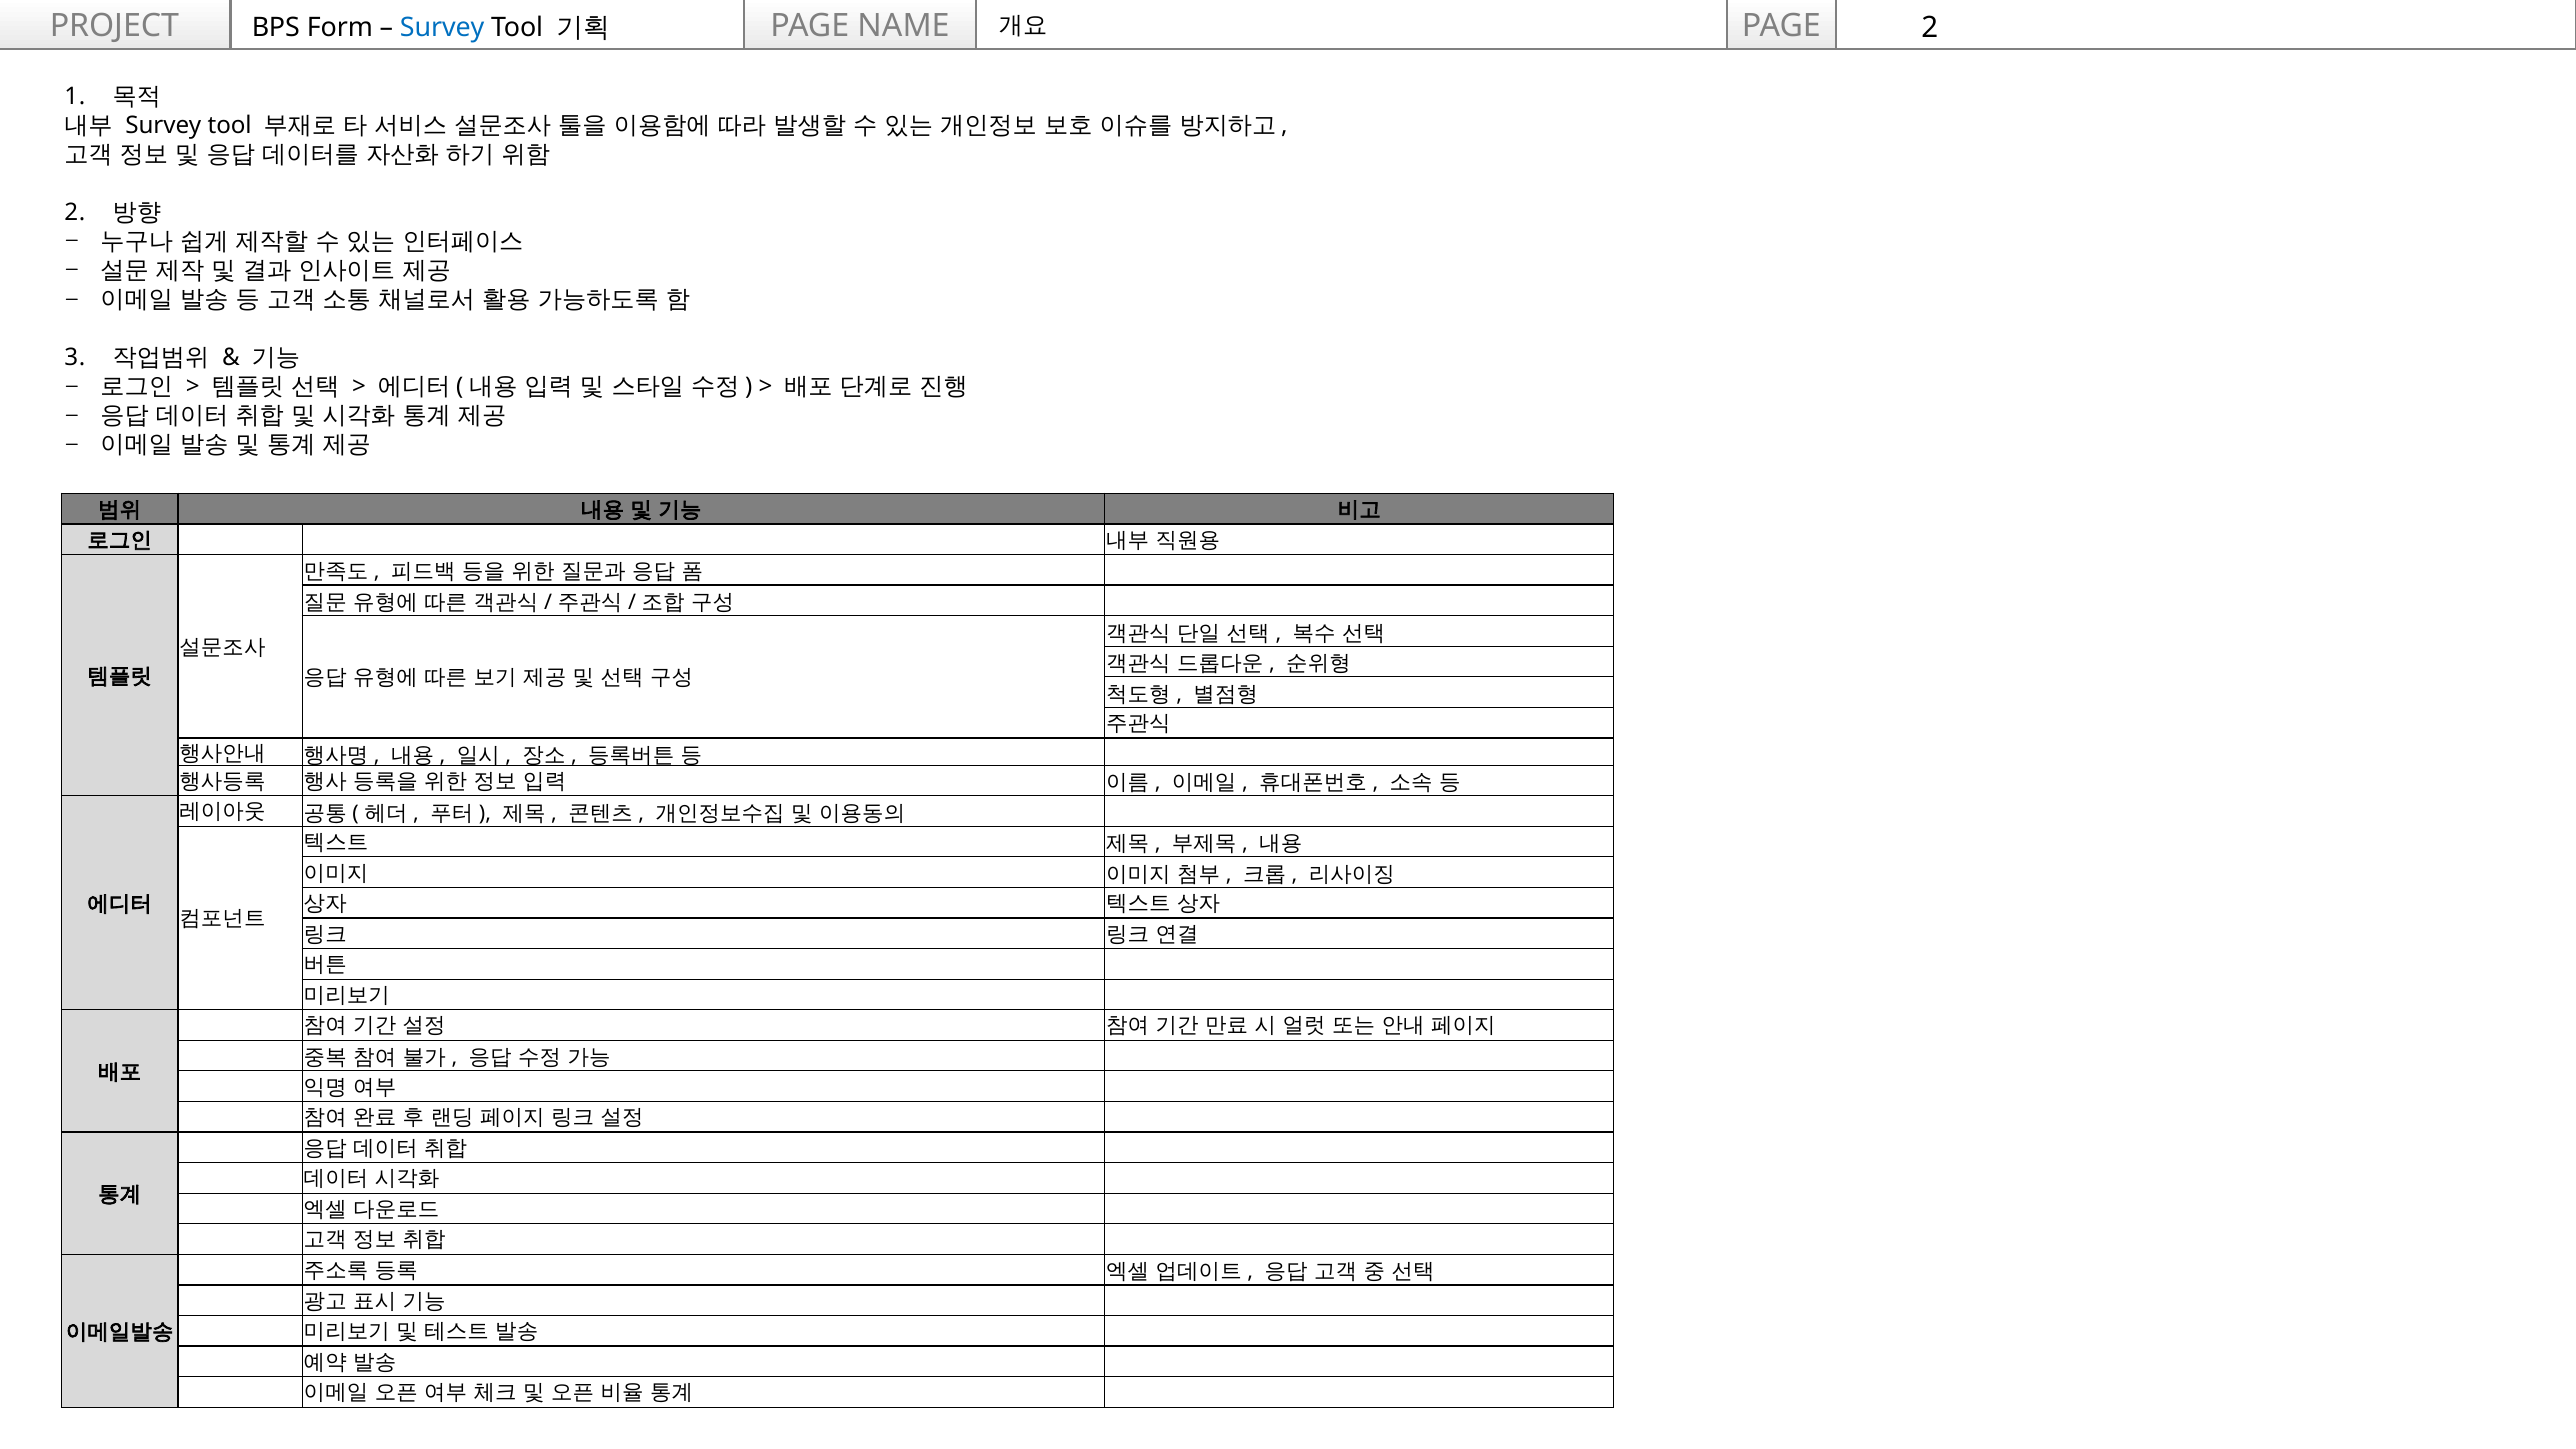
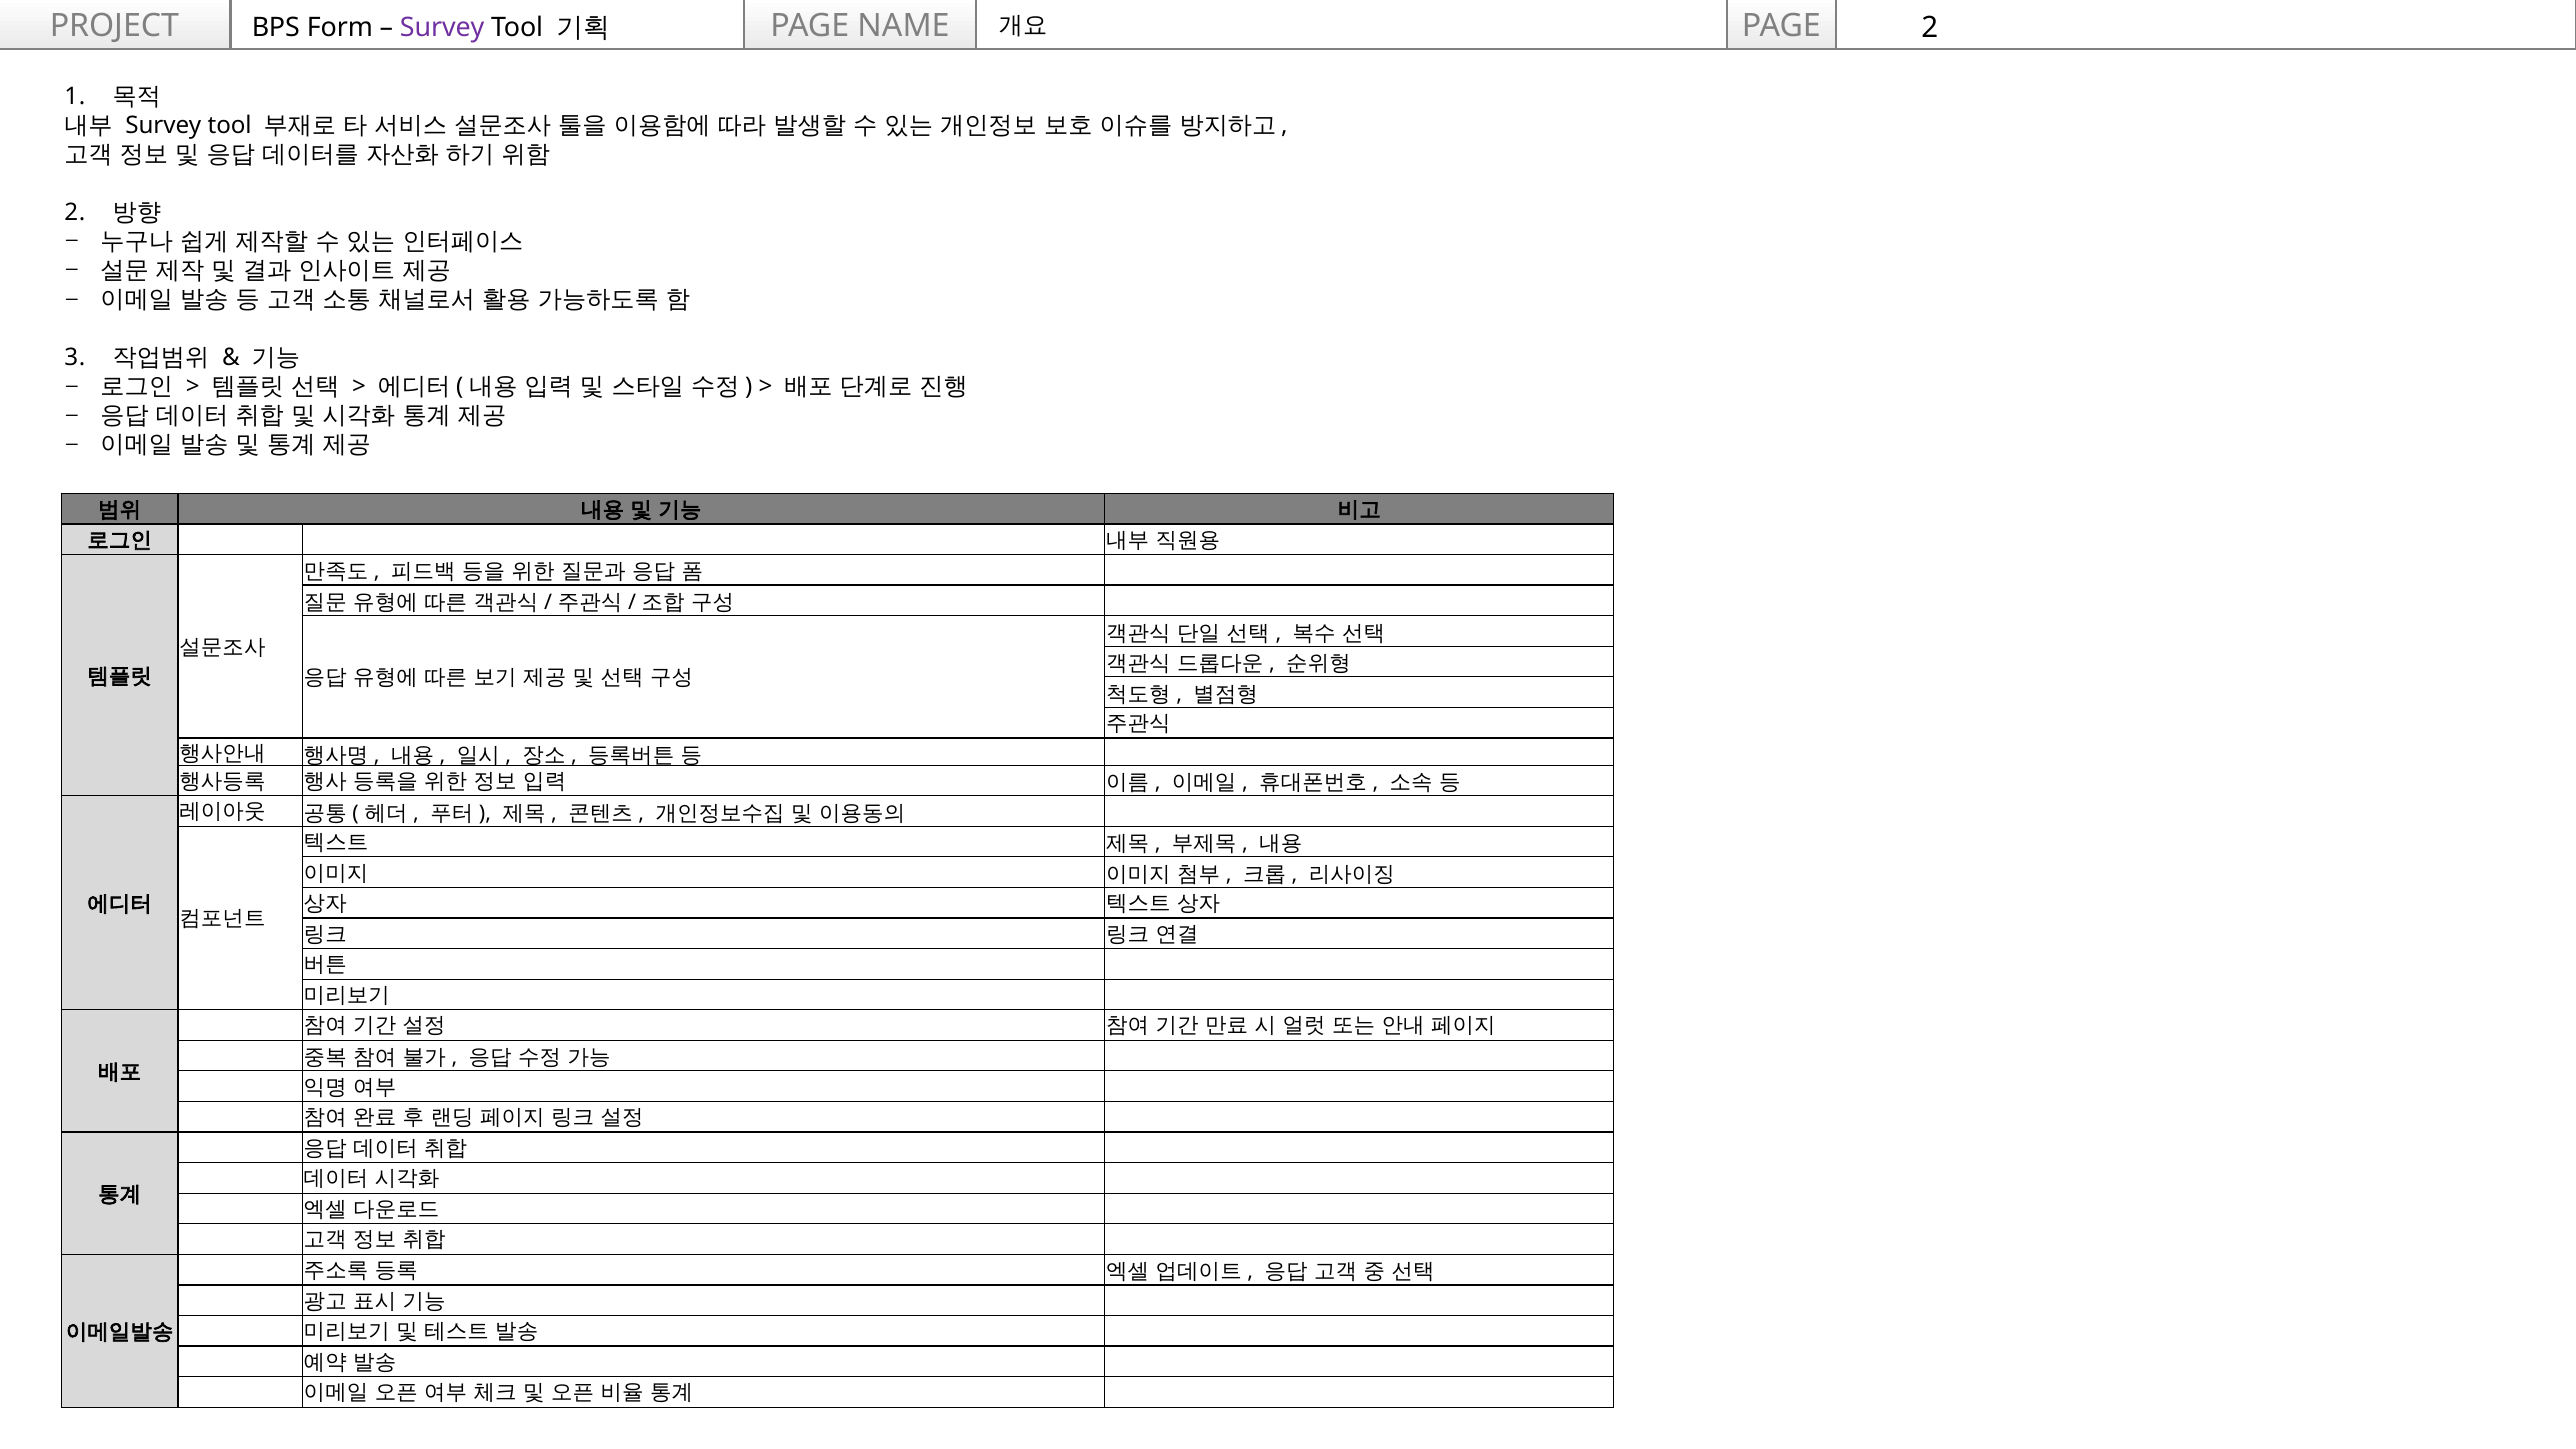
Survey colour: blue -> purple (442, 27)
